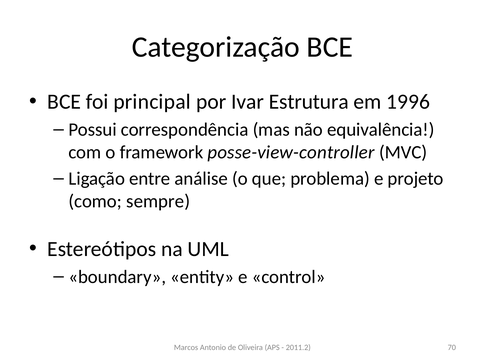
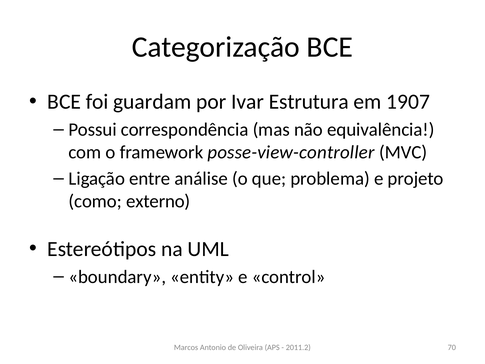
principal: principal -> guardam (152, 102)
1996: 1996 -> 1907 (408, 102)
sempre: sempre -> externo (158, 201)
